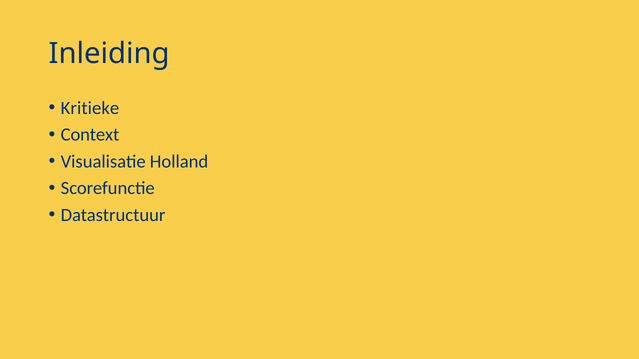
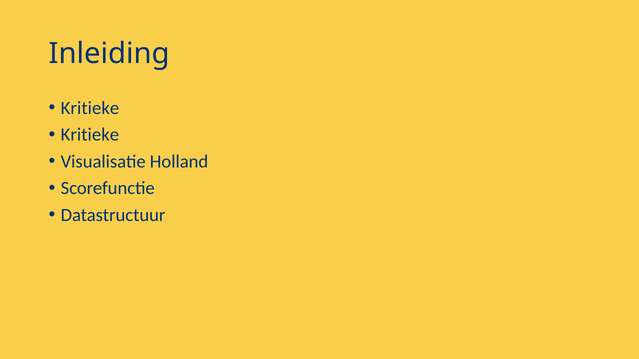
Context: Context -> Kritieke (90, 135)
